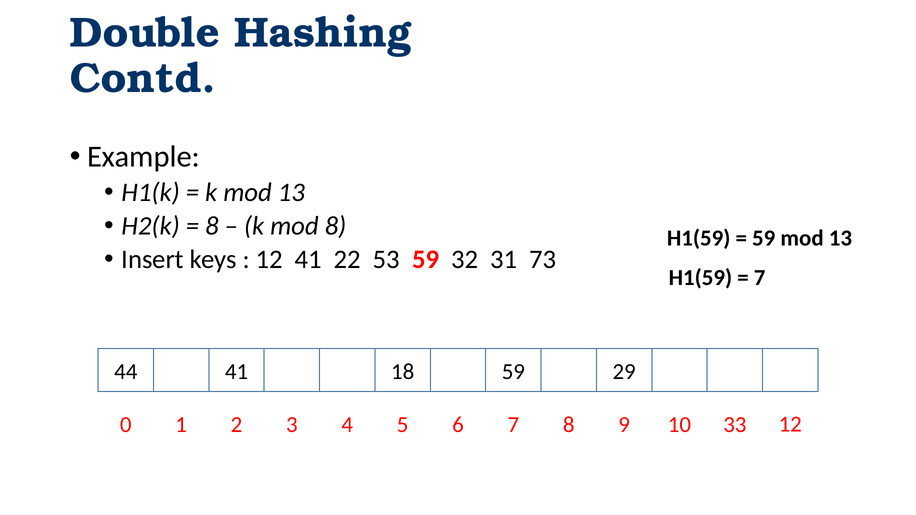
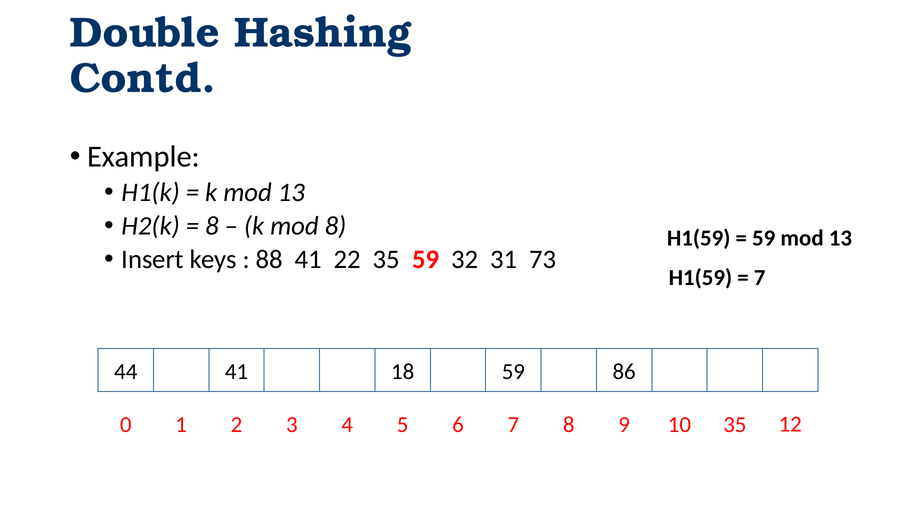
12: 12 -> 88 (269, 260)
22 53: 53 -> 35 (386, 260)
29: 29 -> 86 (624, 372)
10 33: 33 -> 35 (735, 425)
